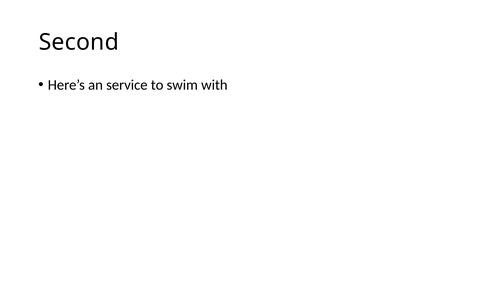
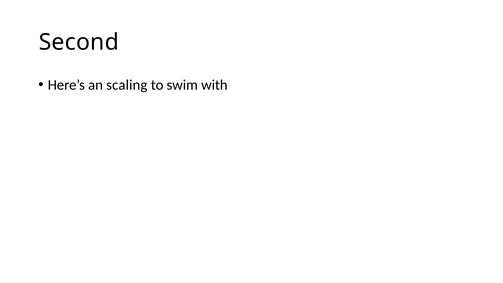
service: service -> scaling (127, 85)
